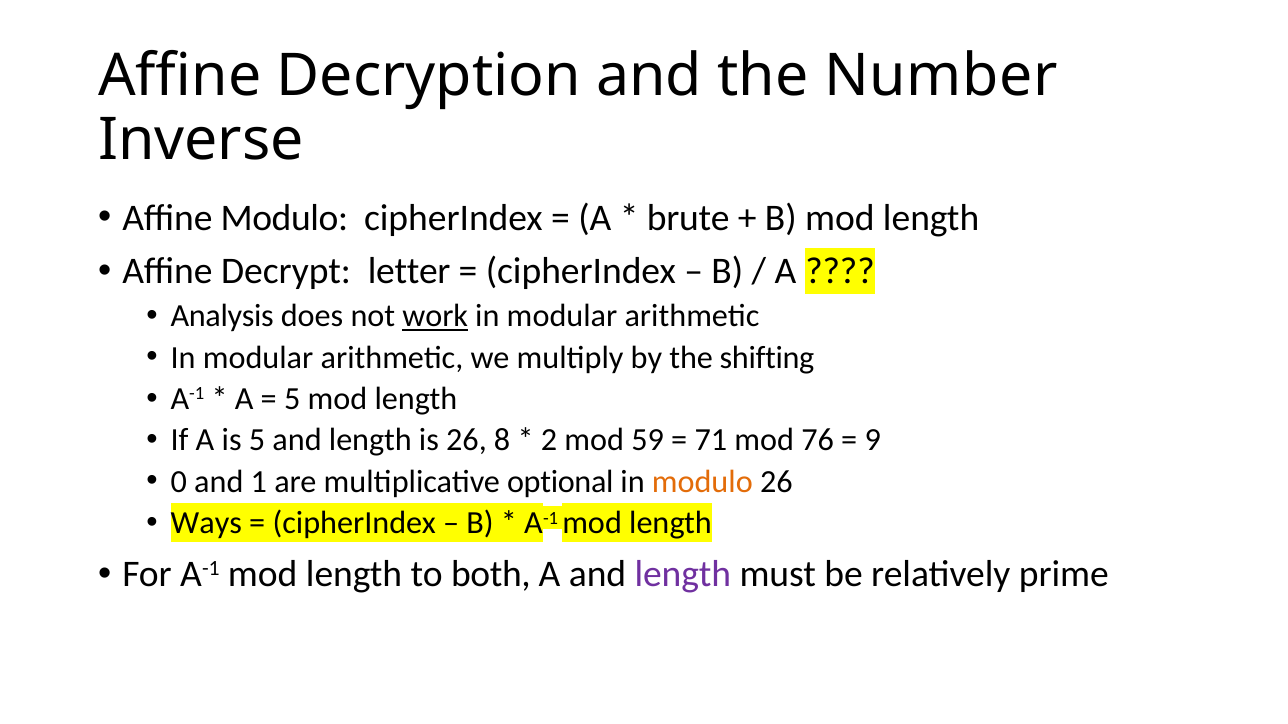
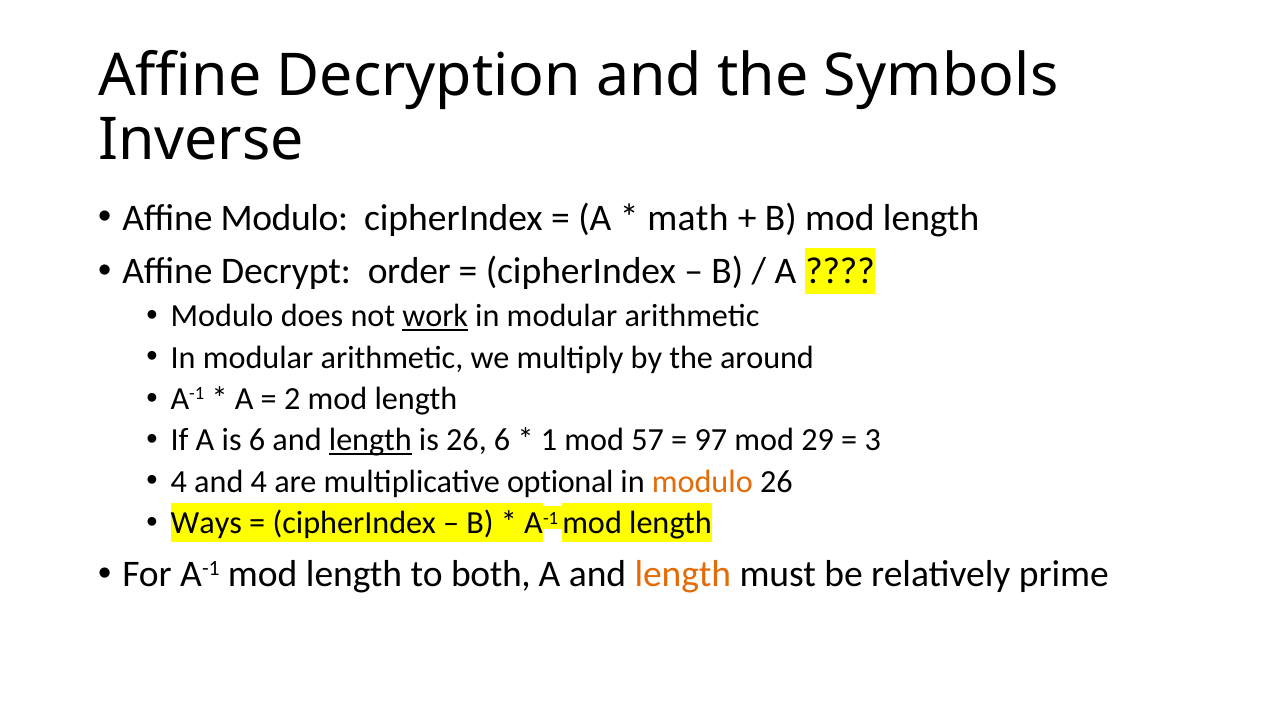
Number: Number -> Symbols (941, 76)
brute: brute -> math (688, 218)
letter: letter -> order (409, 272)
Analysis: Analysis -> Modulo (222, 316)
shifting: shifting -> around (767, 358)
5: 5 -> 2 (292, 399)
is 5: 5 -> 6 (257, 441)
length underline: none -> present (370, 441)
26 8: 8 -> 6 (502, 441)
2: 2 -> 1 (549, 441)
59: 59 -> 57 (648, 441)
71: 71 -> 97 (711, 441)
76: 76 -> 29 (818, 441)
9: 9 -> 3 (873, 441)
0: 0 -> 4 (179, 482)
and 1: 1 -> 4 (259, 482)
length colour: purple -> orange (683, 574)
